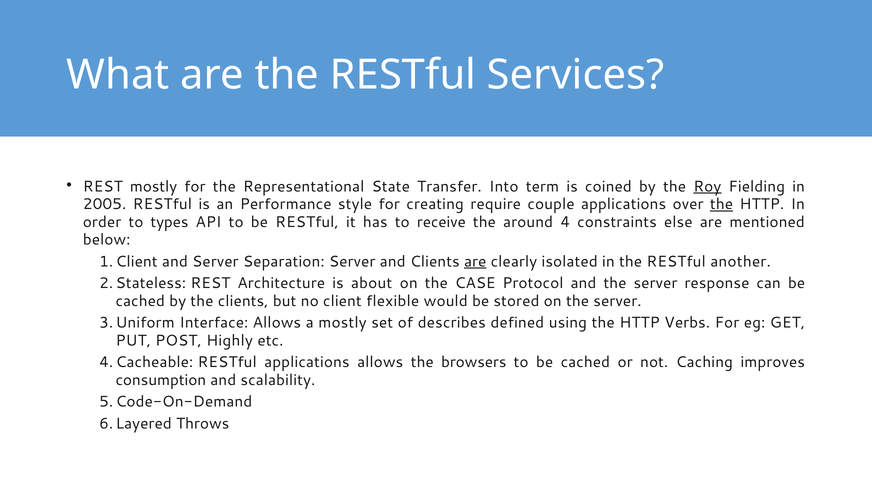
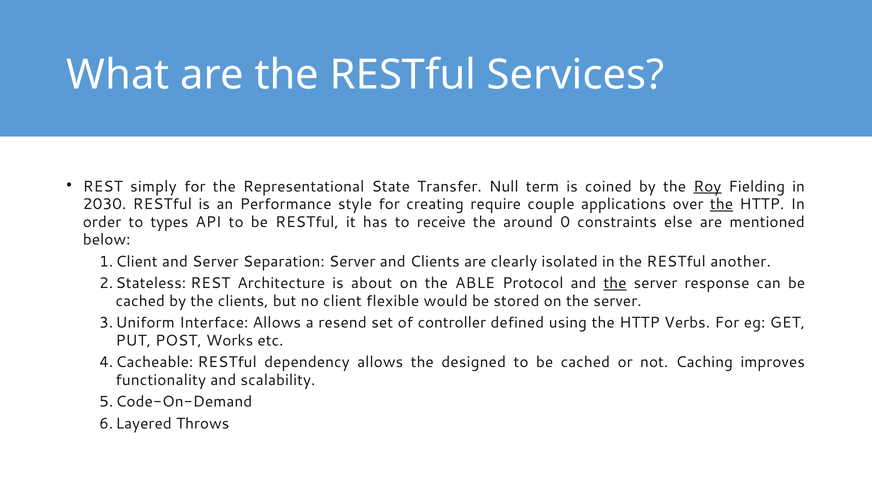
REST mostly: mostly -> simply (153, 187)
Into: Into -> Null (504, 187)
2005: 2005 -> 2030 (105, 204)
4: 4 -> 0 (565, 222)
are underline: present -> none (475, 262)
CASE: CASE -> ABLE (475, 284)
the underline: none -> present (615, 284)
a mostly: mostly -> resend (343, 323)
describes: describes -> controller (452, 323)
Highly: Highly -> Works (230, 341)
RESTful applications: applications -> dependency (307, 363)
browsers: browsers -> designed (474, 363)
consumption: consumption -> functionality (161, 380)
